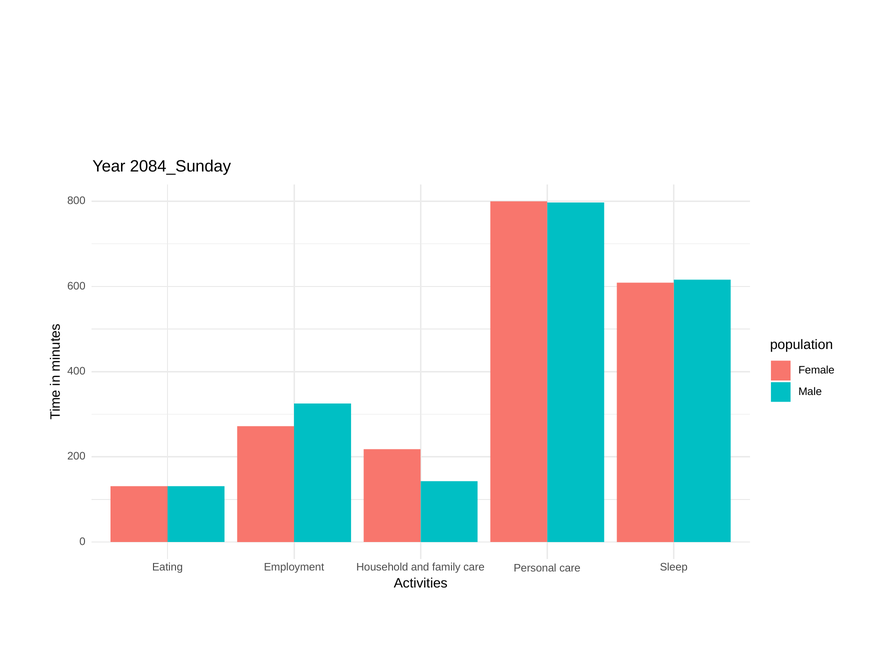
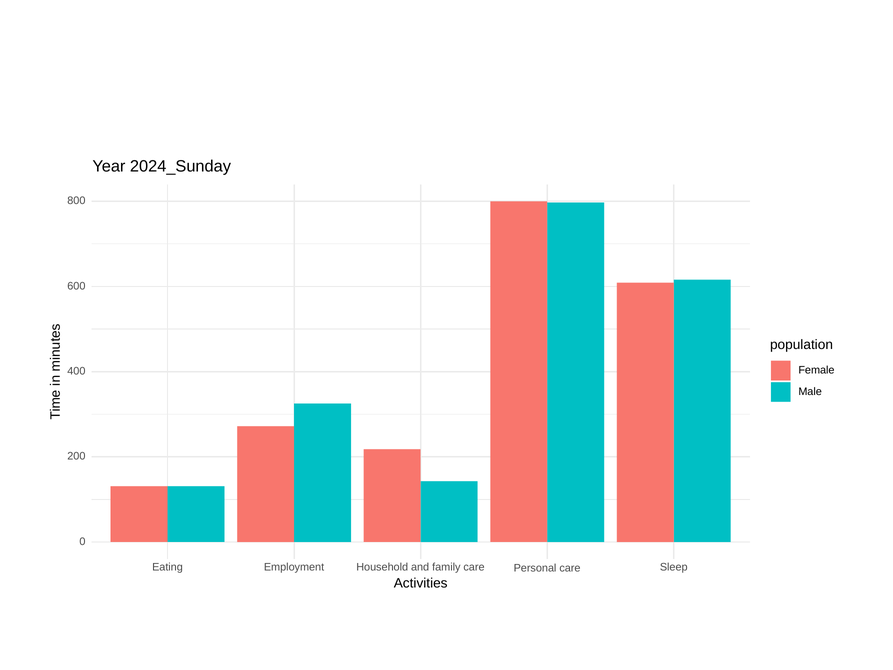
2084_Sunday: 2084_Sunday -> 2024_Sunday (180, 166)
